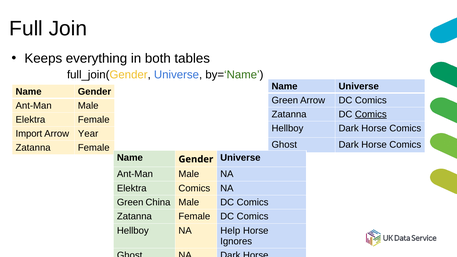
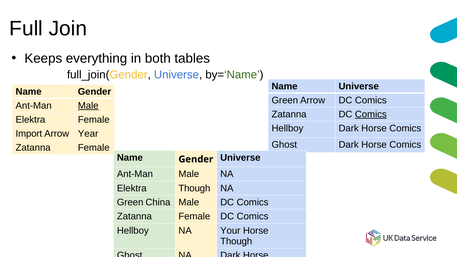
Male underline: none -> present (88, 106)
Elektra Comics: Comics -> Though (194, 188)
Help: Help -> Your (230, 231)
Ignores: Ignores -> Though (236, 241)
